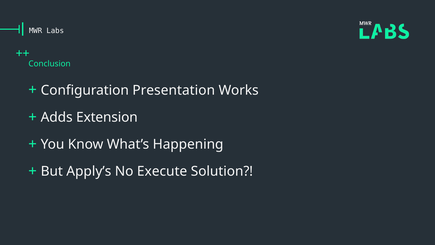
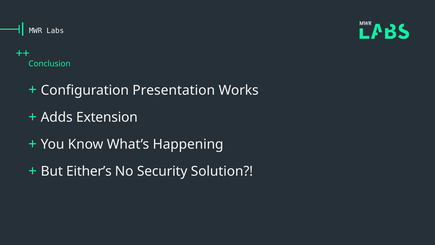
Apply’s: Apply’s -> Either’s (89, 171)
Execute: Execute -> Security (162, 171)
